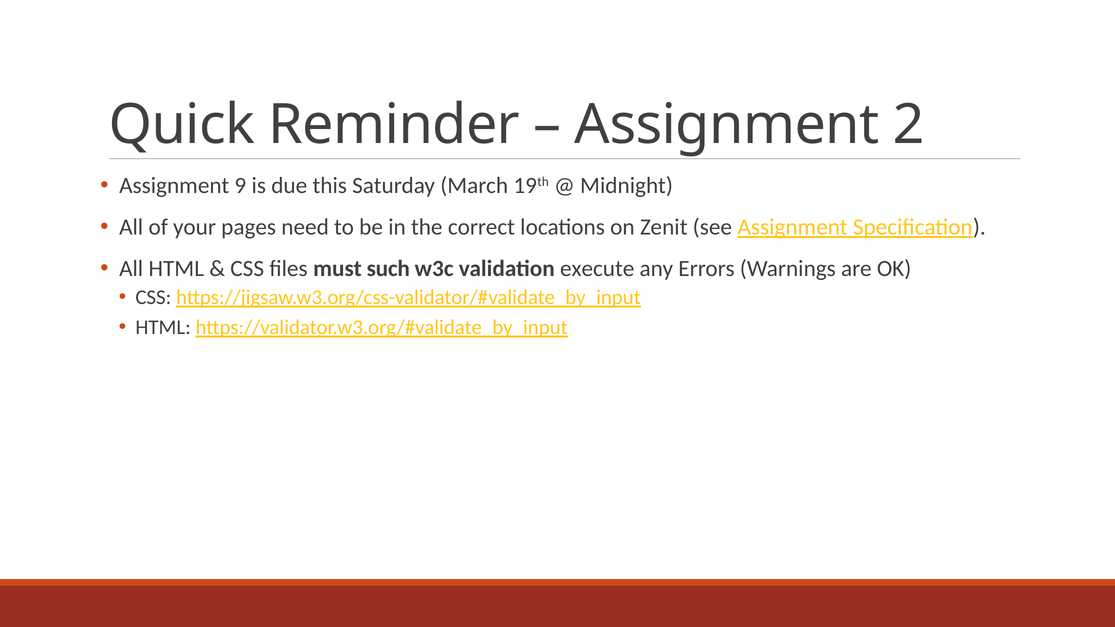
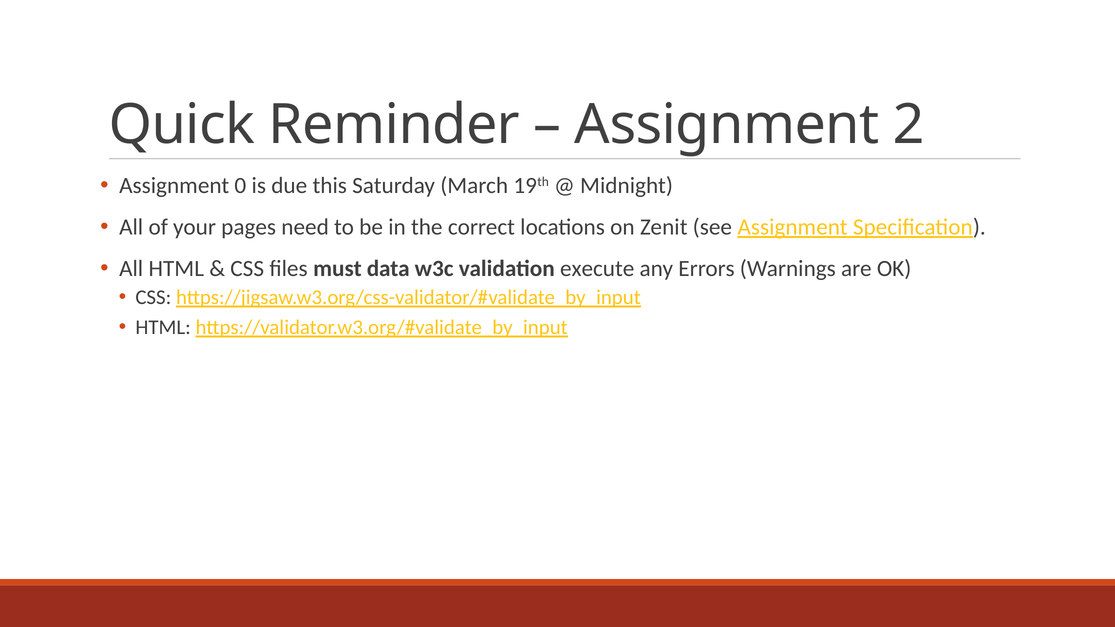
9: 9 -> 0 (240, 185)
such: such -> data (388, 269)
